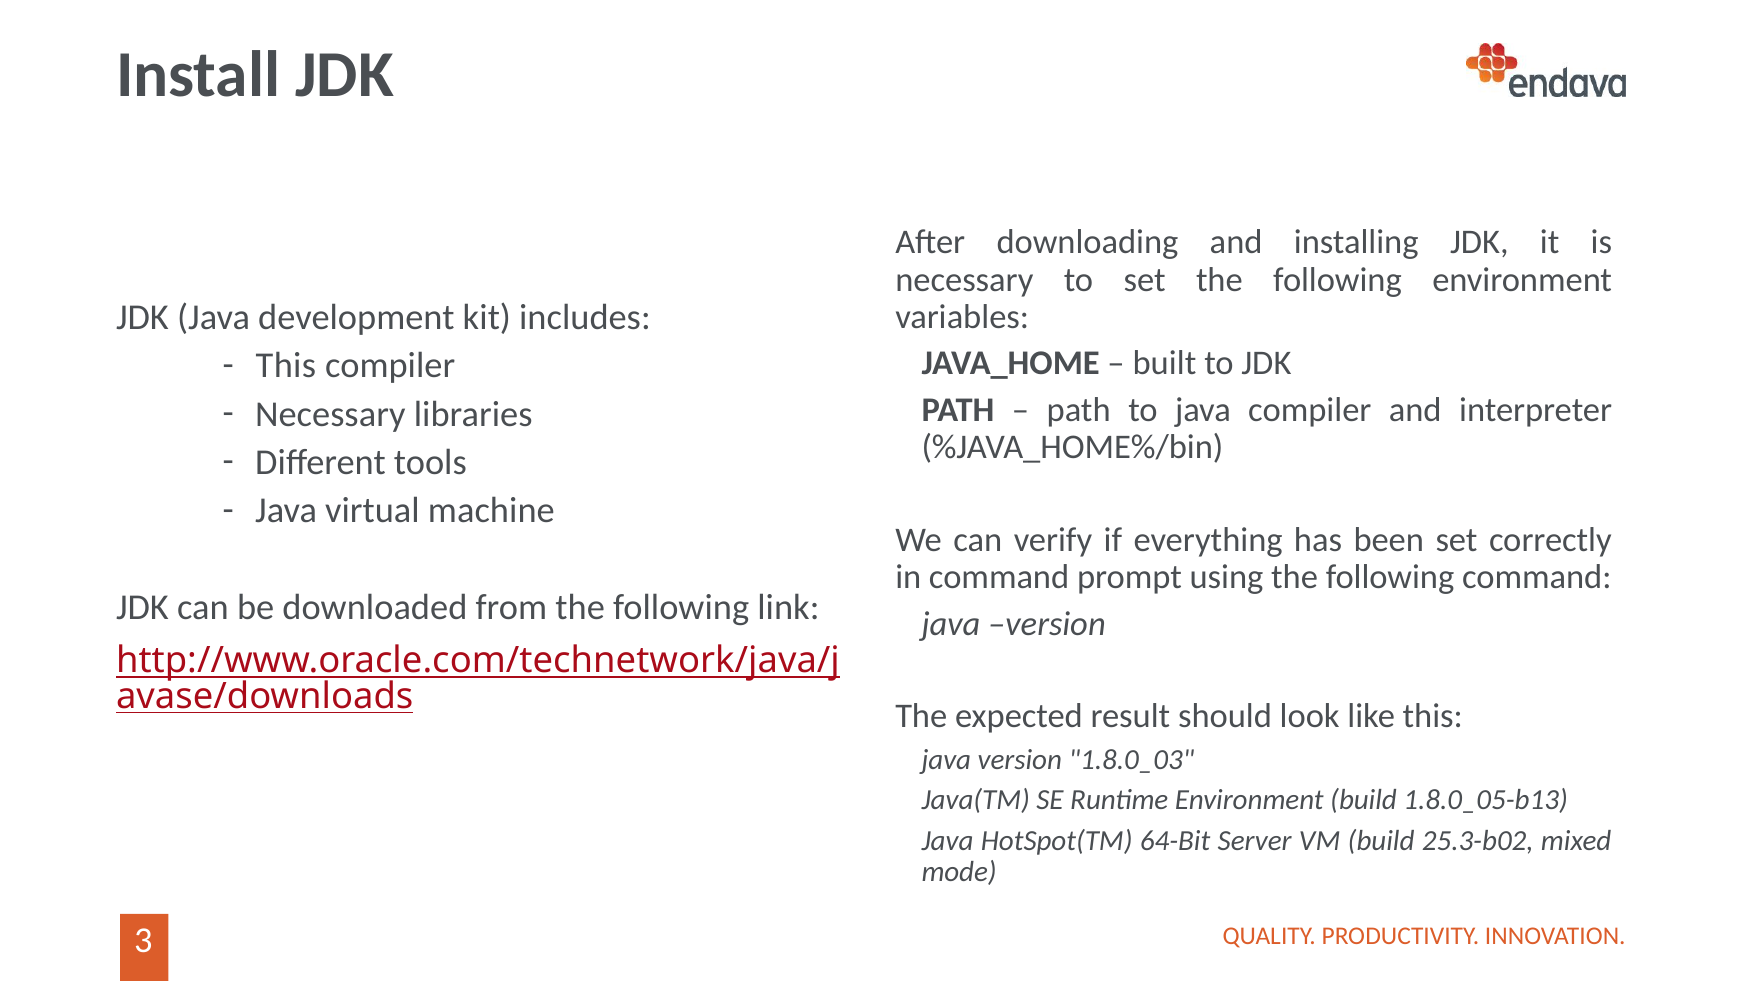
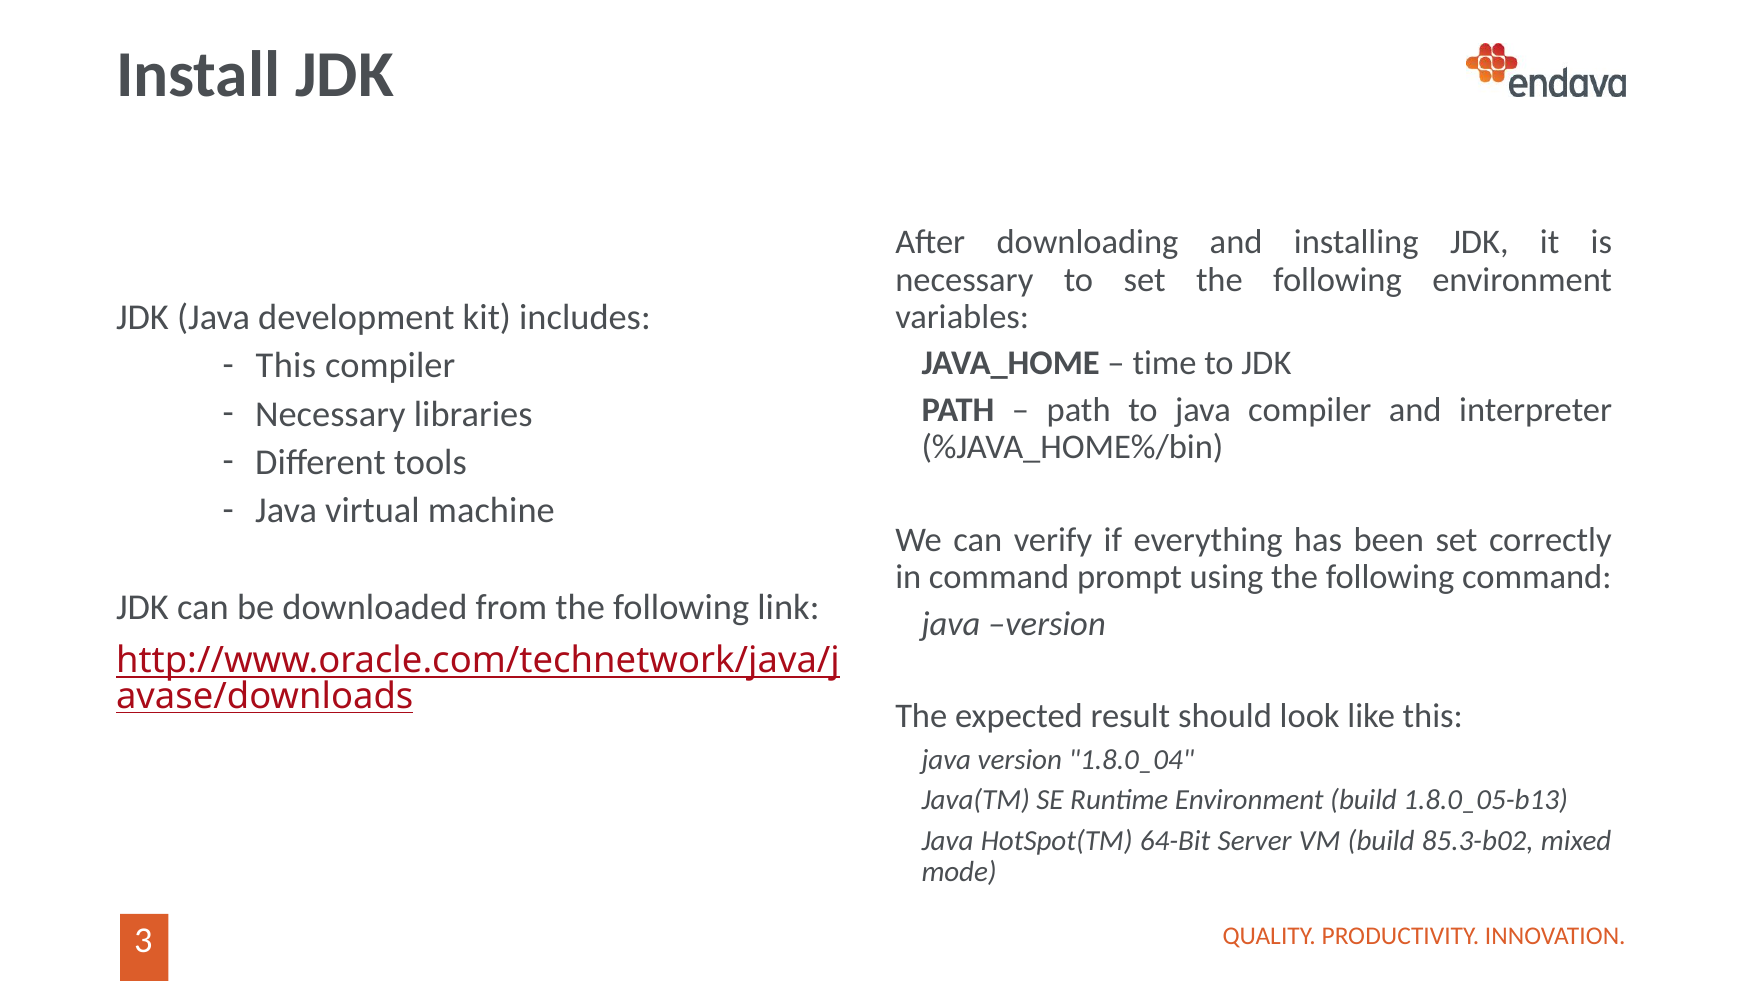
built: built -> time (1165, 364)
1.8.0_03: 1.8.0_03 -> 1.8.0_04 (1131, 760)
25.3-b02: 25.3-b02 -> 85.3-b02 (1478, 841)
